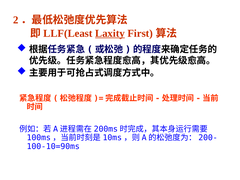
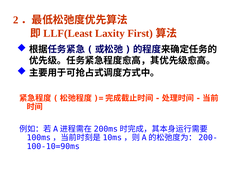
Laxity underline: present -> none (110, 33)
